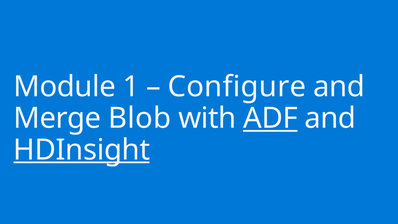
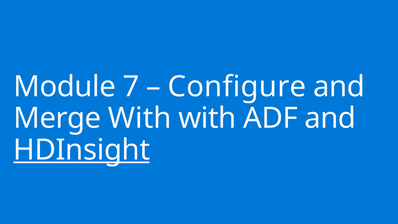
1: 1 -> 7 (131, 87)
Merge Blob: Blob -> With (140, 118)
ADF underline: present -> none (270, 118)
